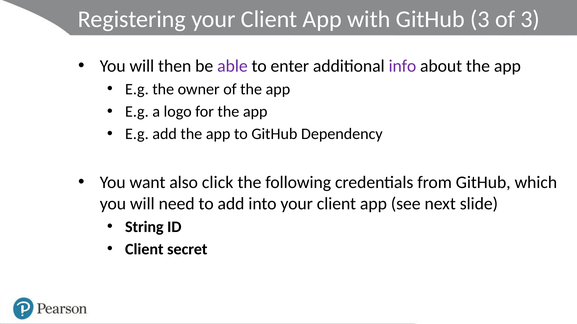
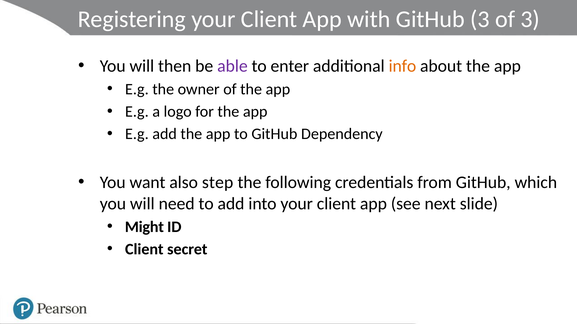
info colour: purple -> orange (402, 66)
also click: click -> step (218, 183)
String: String -> Might (144, 227)
